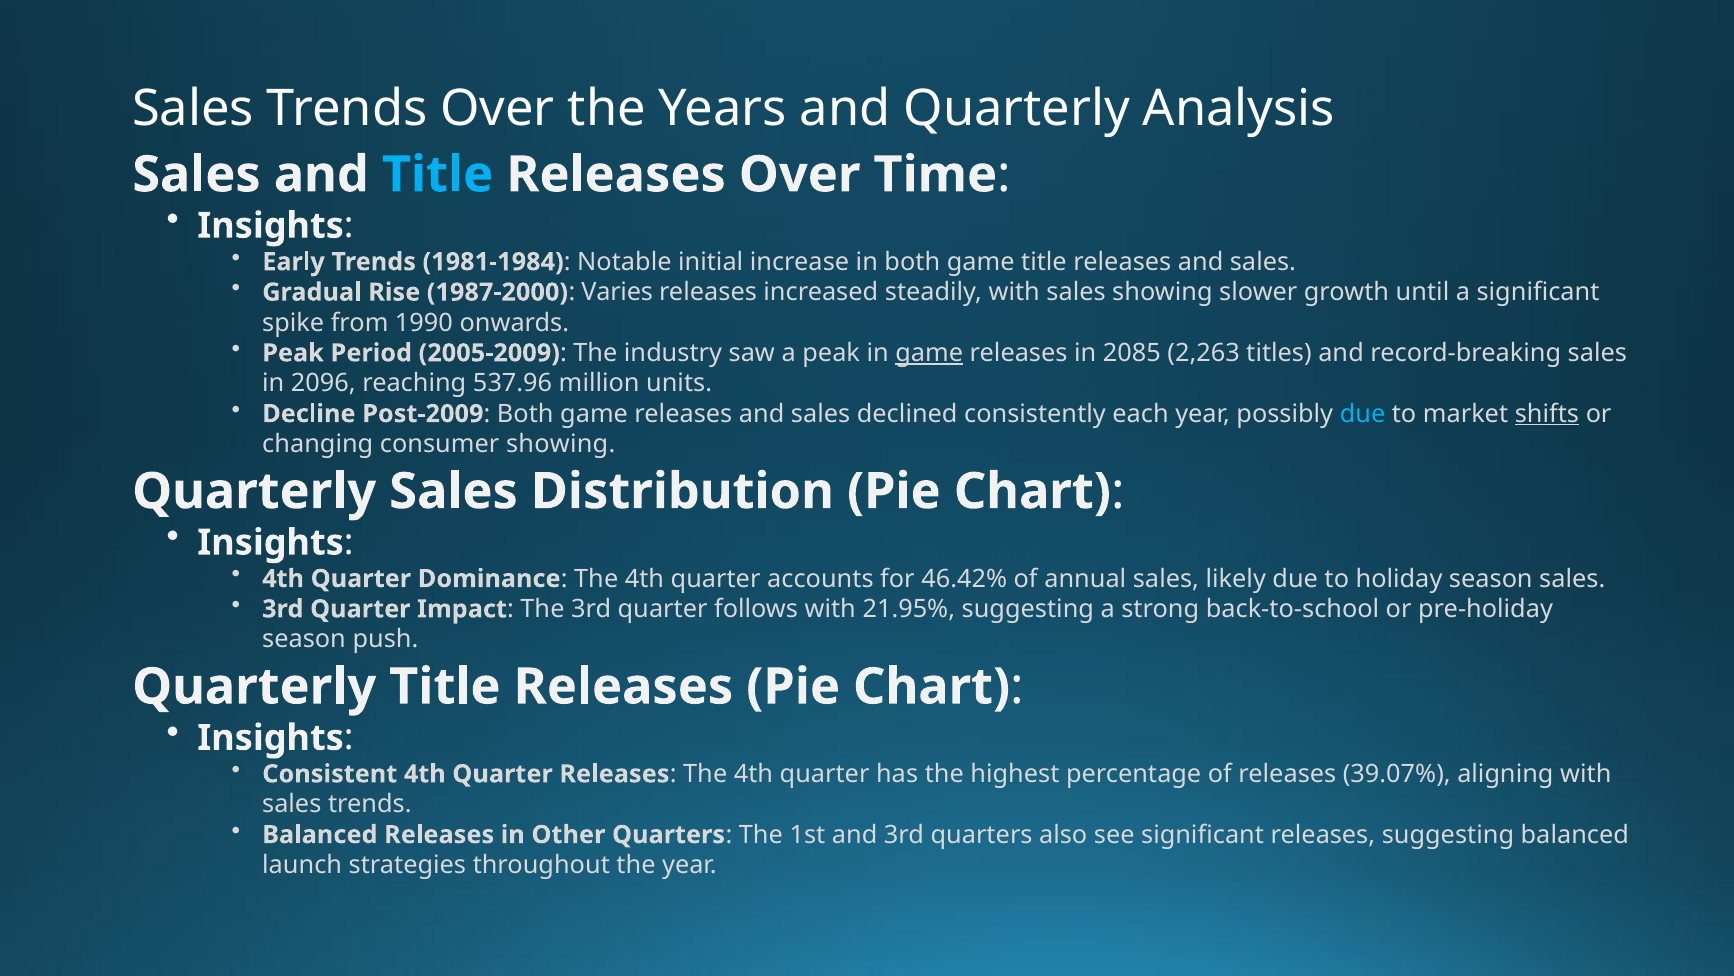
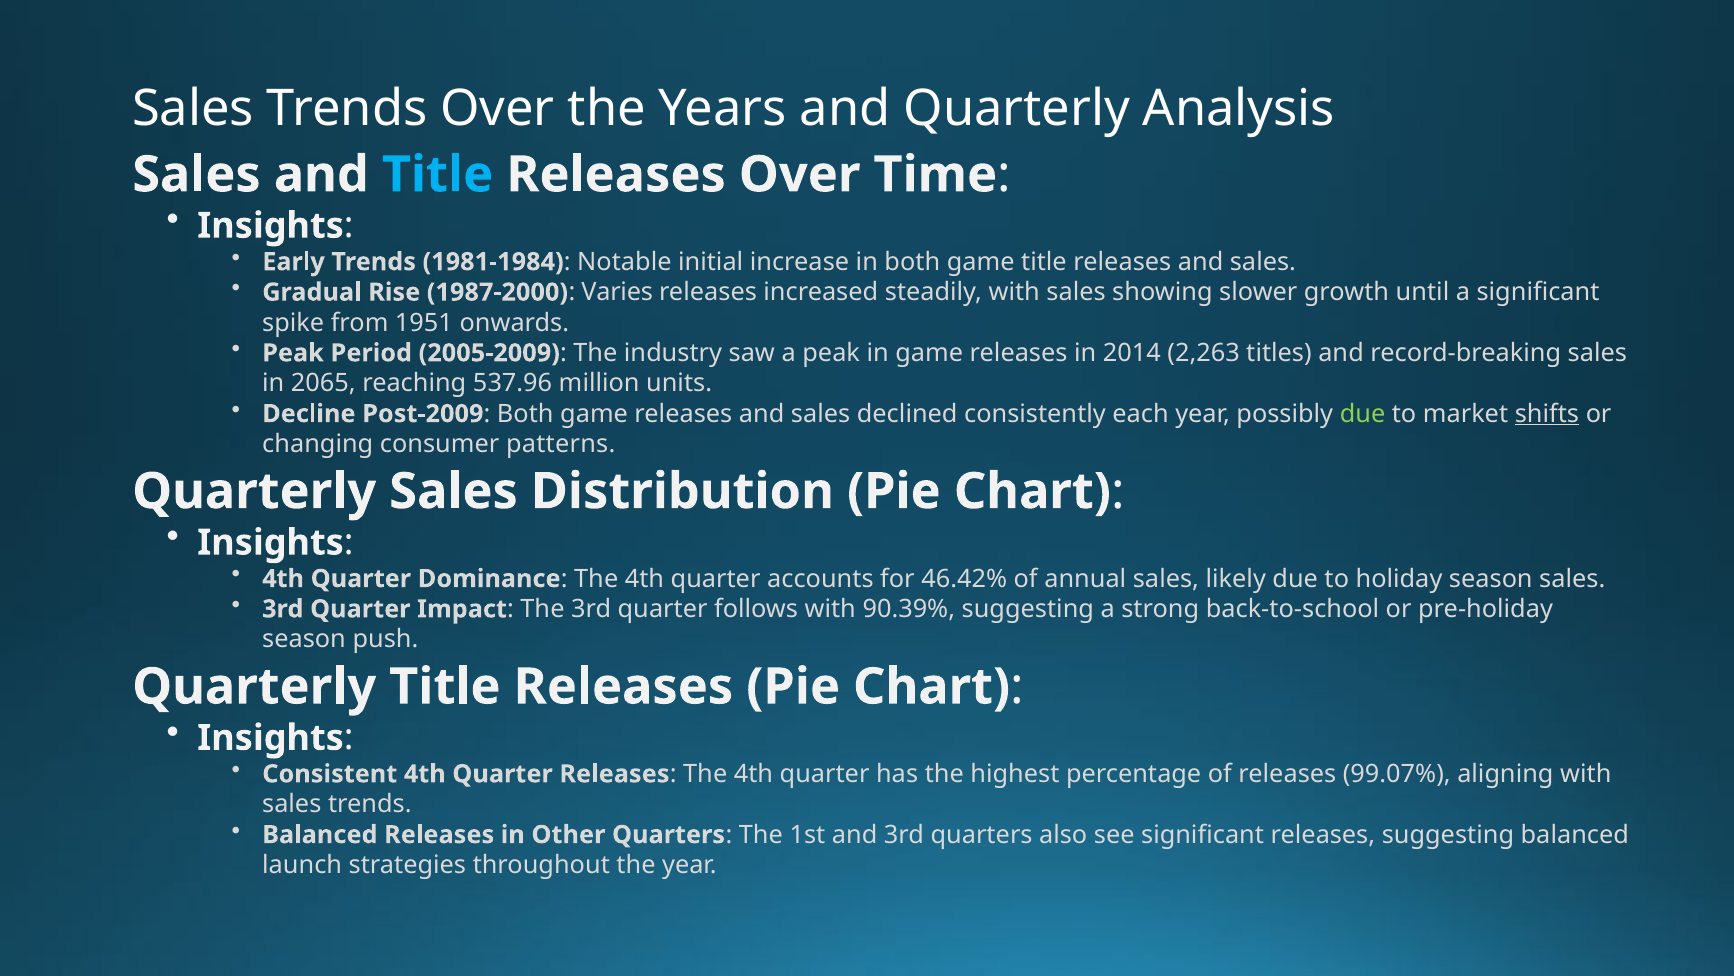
1990: 1990 -> 1951 (424, 322)
game underline: present -> none (929, 353)
2085: 2085 -> 2014 (1132, 353)
2096: 2096 -> 2065 (323, 383)
due colour: light blue -> light green (1363, 414)
consumer showing: showing -> patterns (561, 444)
21.95%: 21.95% -> 90.39% (909, 609)
39.07%: 39.07% -> 99.07% (1397, 774)
